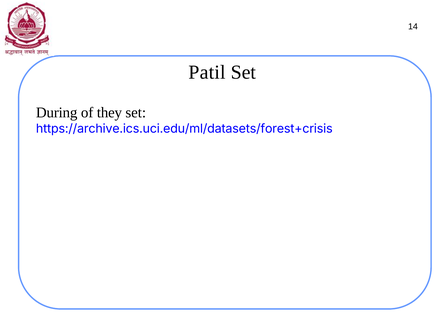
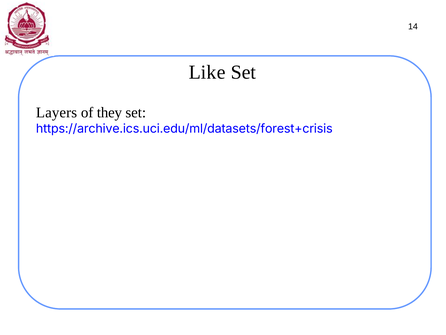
Patil: Patil -> Like (207, 72)
During: During -> Layers (57, 112)
